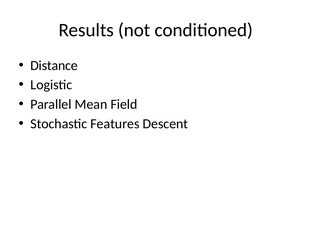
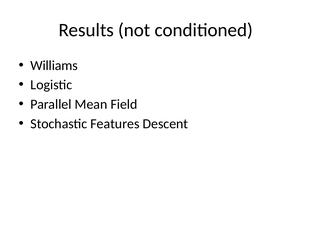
Distance: Distance -> Williams (54, 65)
